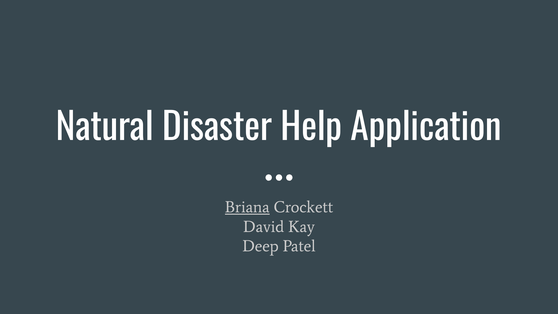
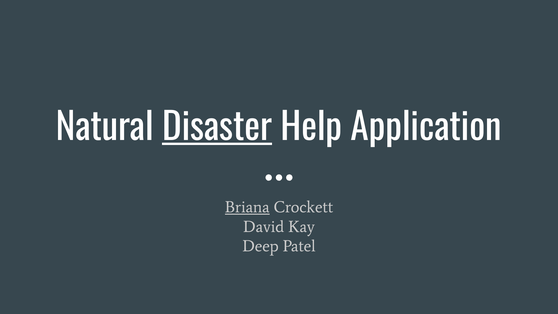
Disaster underline: none -> present (217, 128)
